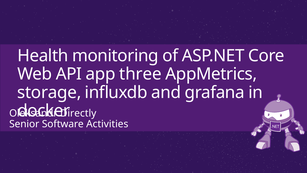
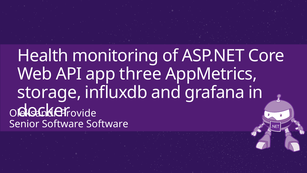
Directly: Directly -> Provide (78, 113)
Software Activities: Activities -> Software (107, 124)
